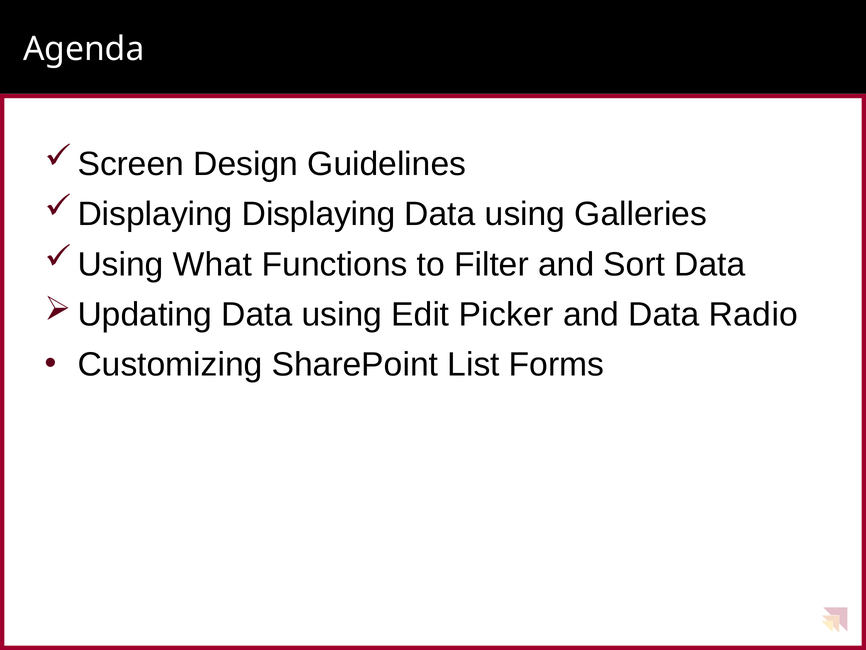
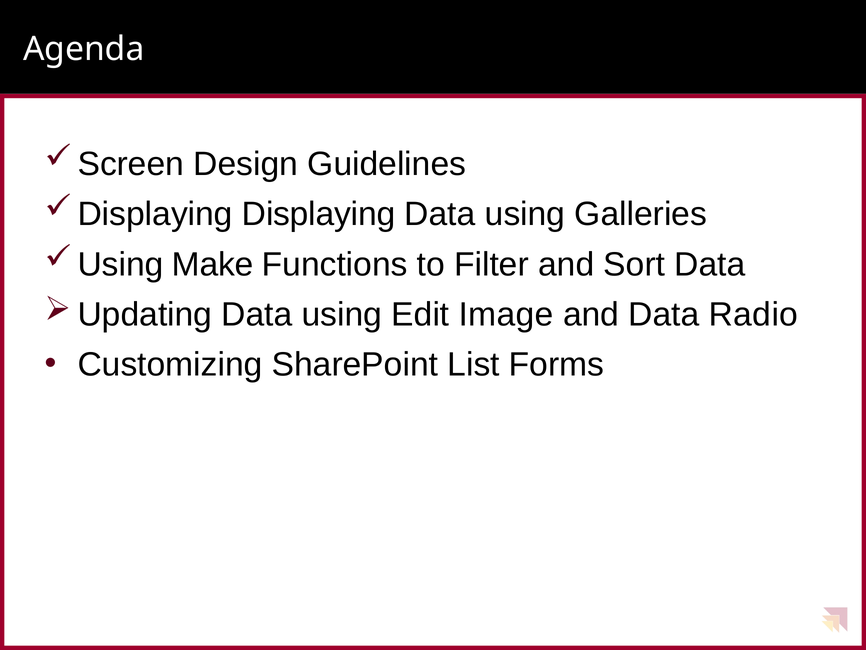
What: What -> Make (213, 264)
Picker: Picker -> Image (506, 314)
